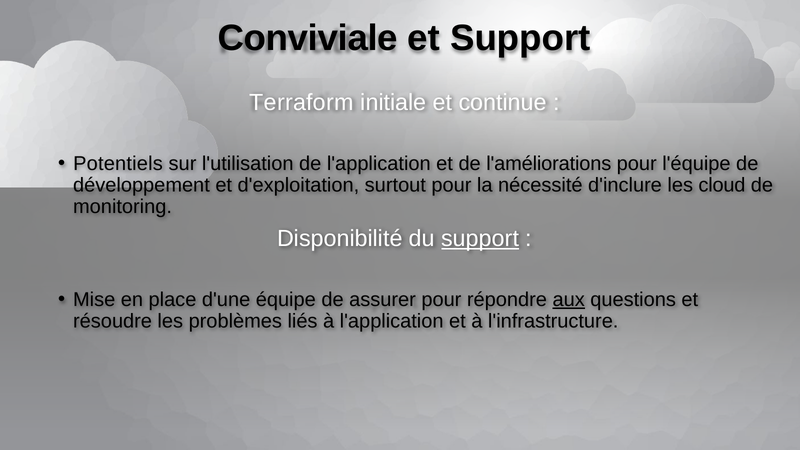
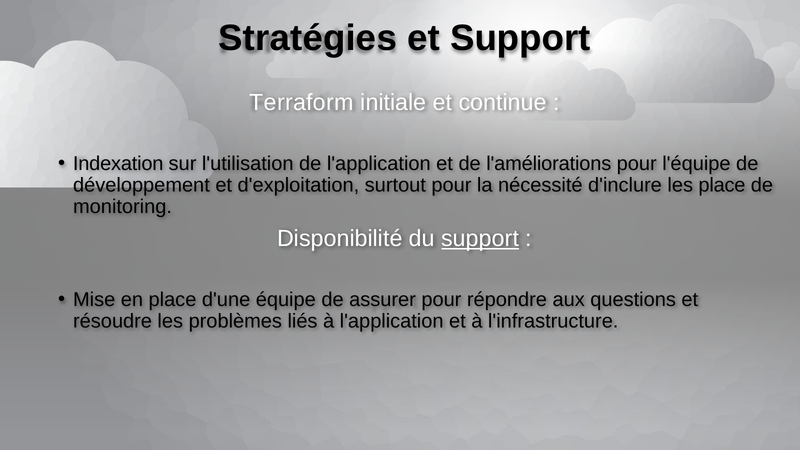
Conviviale: Conviviale -> Stratégies (308, 38)
Potentiels: Potentiels -> Indexation (118, 164)
les cloud: cloud -> place (722, 185)
aux underline: present -> none (569, 300)
